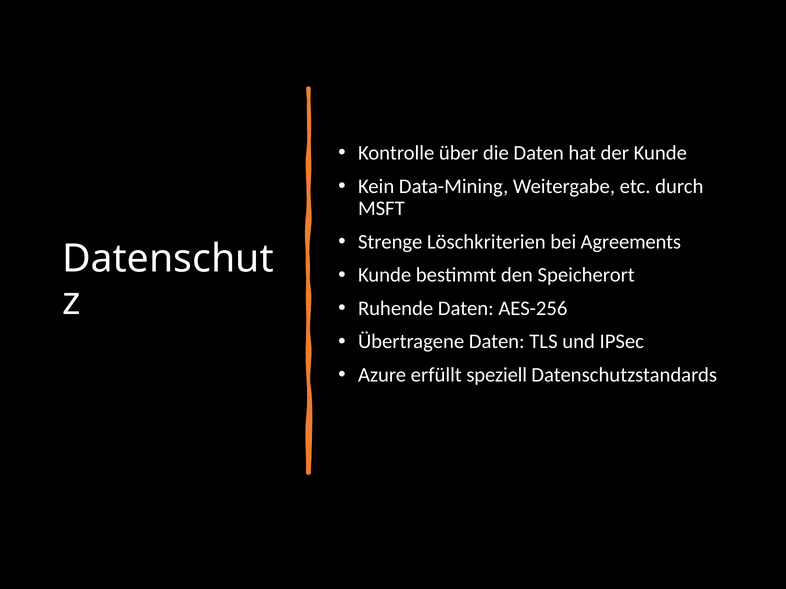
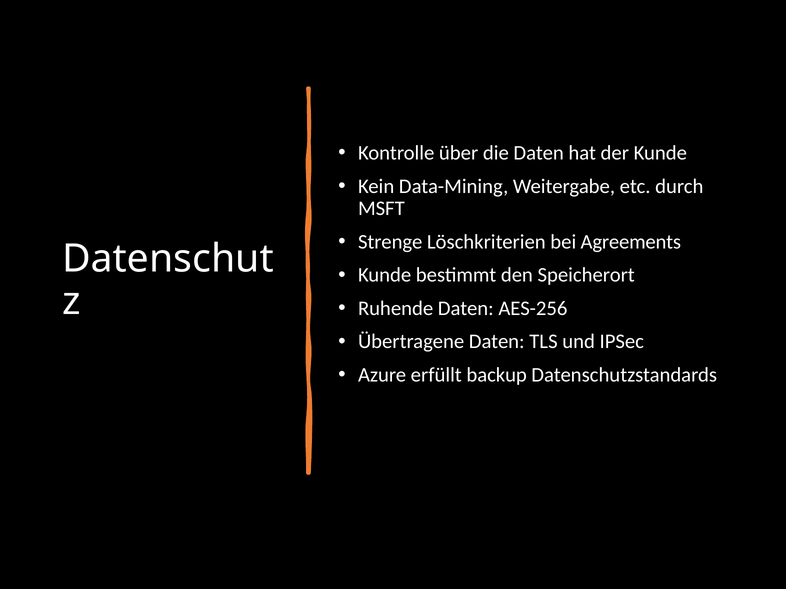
speziell: speziell -> backup (497, 375)
